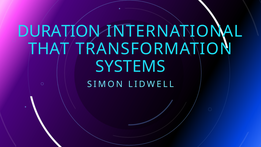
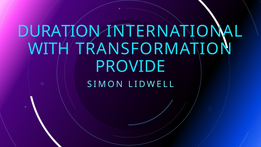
THAT: THAT -> WITH (49, 49)
SYSTEMS: SYSTEMS -> PROVIDE (130, 66)
